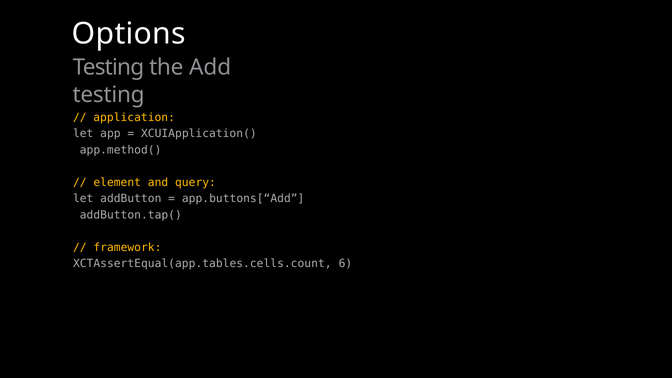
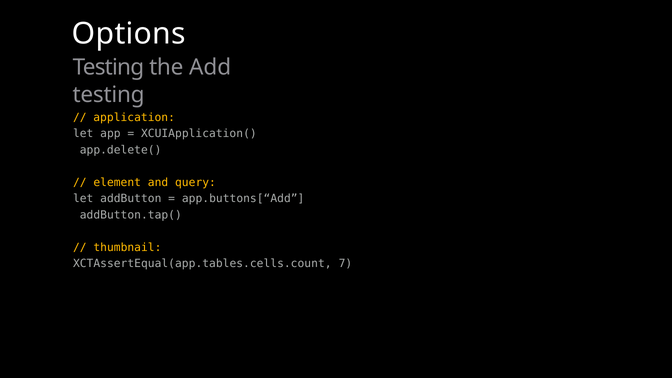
app.method(: app.method( -> app.delete( (121, 150)
framework: framework -> thumbnail (127, 248)
6: 6 -> 7 (345, 264)
